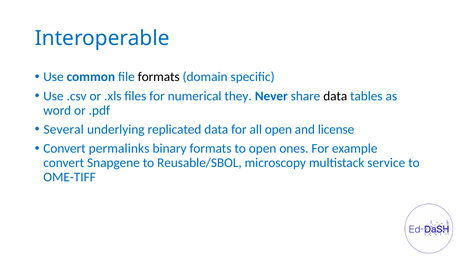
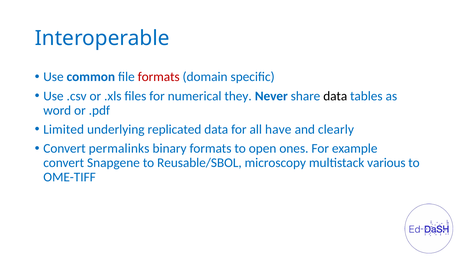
formats colour: black -> red (159, 77)
Several: Several -> Limited (64, 130)
all open: open -> have (278, 130)
license: license -> clearly (336, 130)
service: service -> various (386, 163)
